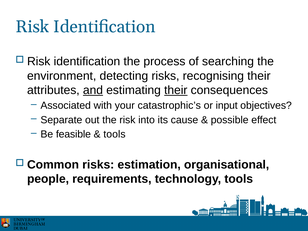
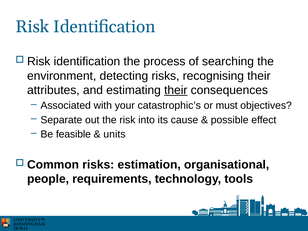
and underline: present -> none (93, 90)
input: input -> must (227, 106)
tools: tools -> units (114, 134)
